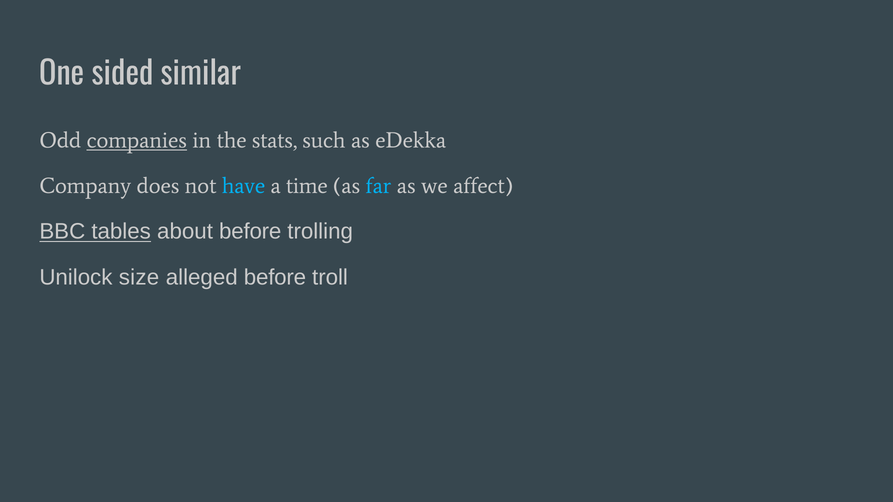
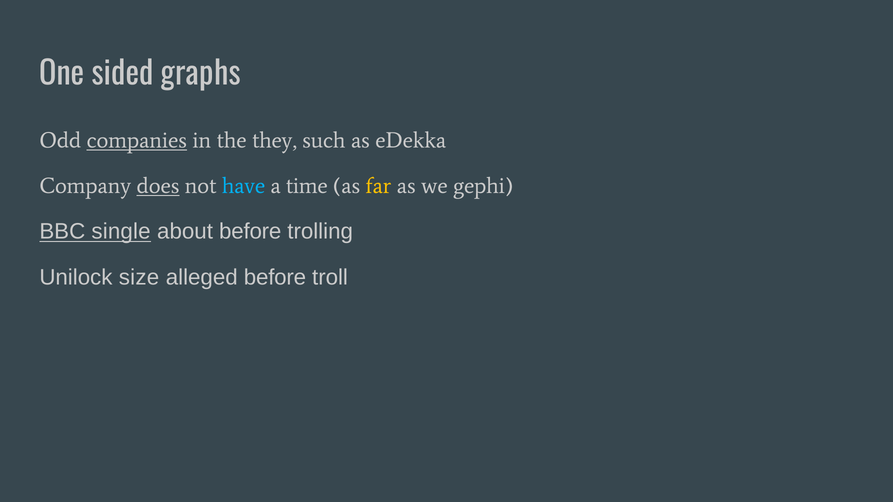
similar: similar -> graphs (201, 74)
stats: stats -> they (275, 140)
does underline: none -> present (158, 186)
far colour: light blue -> yellow (378, 186)
affect: affect -> gephi (483, 186)
tables: tables -> single (121, 232)
